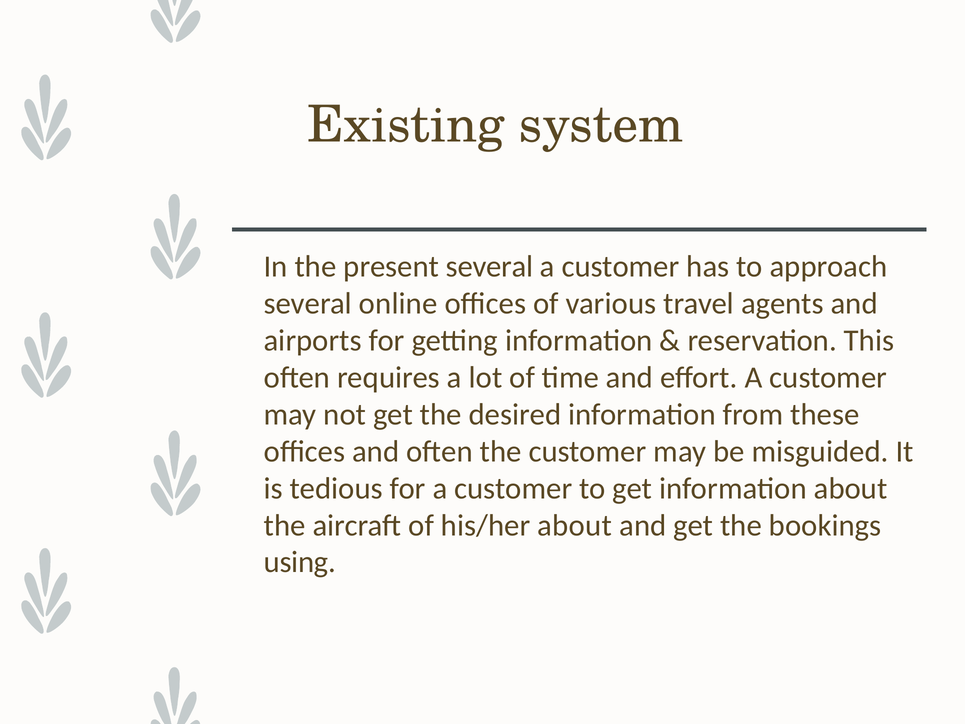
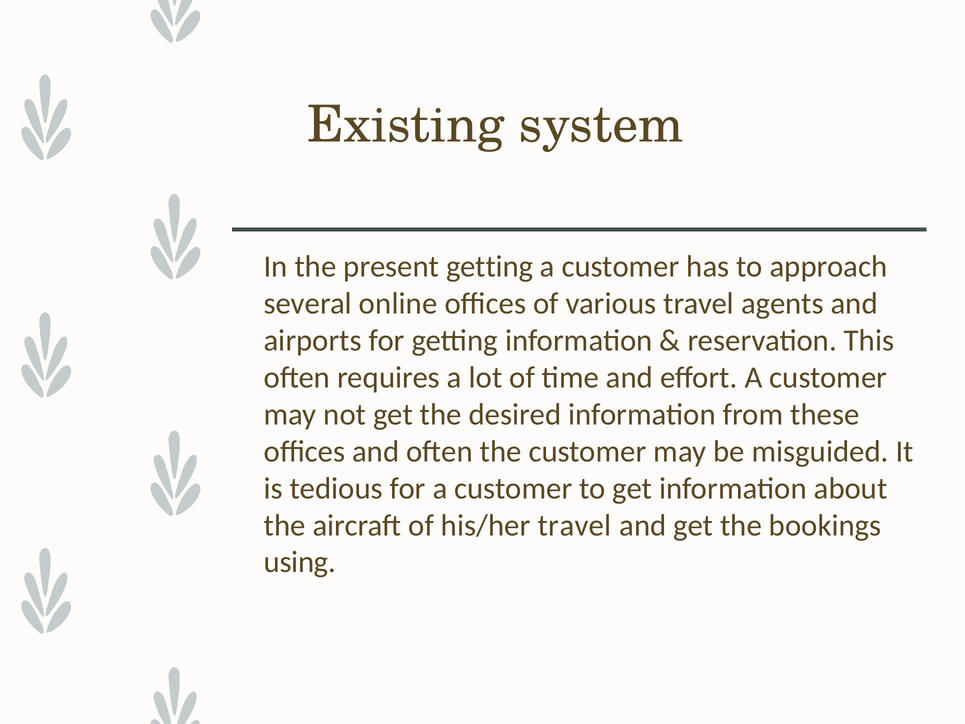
present several: several -> getting (490, 267)
his/her about: about -> travel (575, 525)
